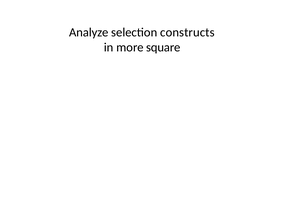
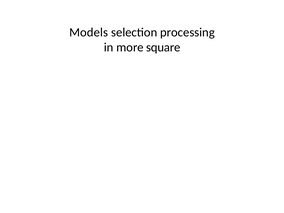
Analyze: Analyze -> Models (89, 32)
constructs: constructs -> processing (187, 32)
